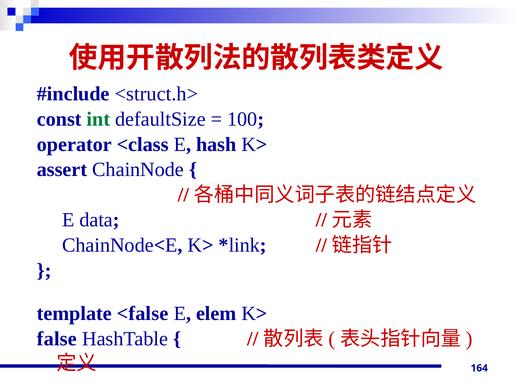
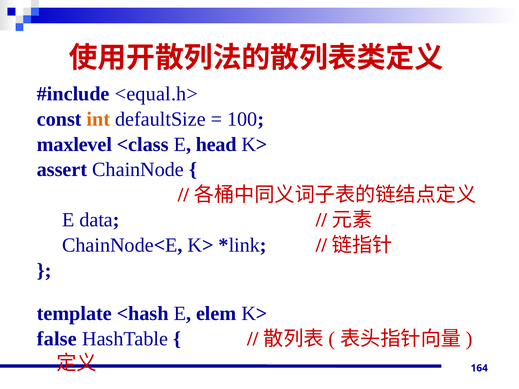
<struct.h>: <struct.h> -> <equal.h> (156, 94)
int colour: green -> orange (98, 119)
operator: operator -> maxlevel (74, 144)
hash: hash -> head (216, 144)
<false: <false -> <hash (143, 314)
